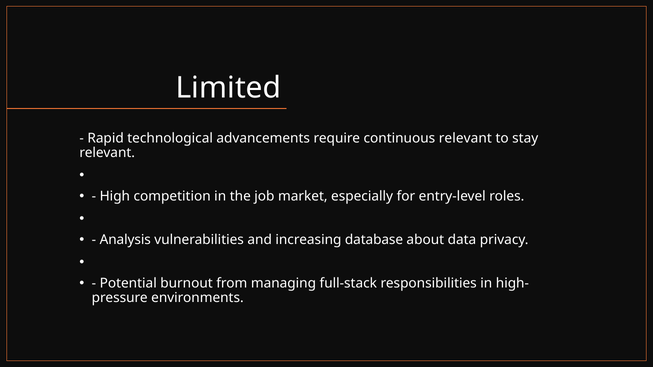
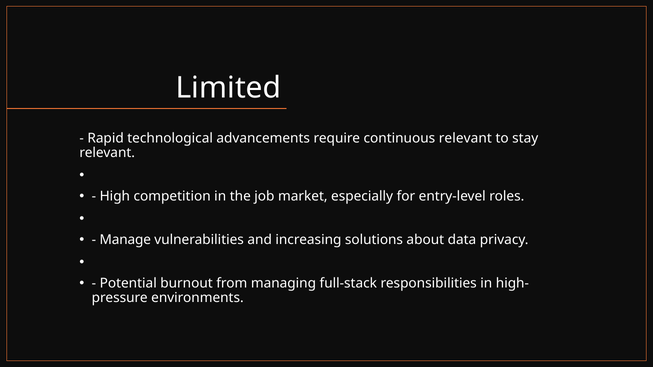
Analysis: Analysis -> Manage (125, 240)
database: database -> solutions (374, 240)
